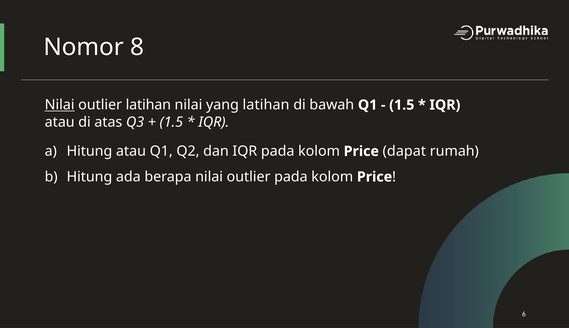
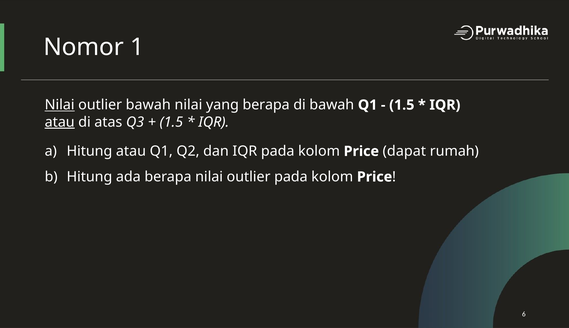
8: 8 -> 1 (137, 47)
outlier latihan: latihan -> bawah (148, 105)
yang latihan: latihan -> berapa (266, 105)
atau underline: none -> present (60, 122)
